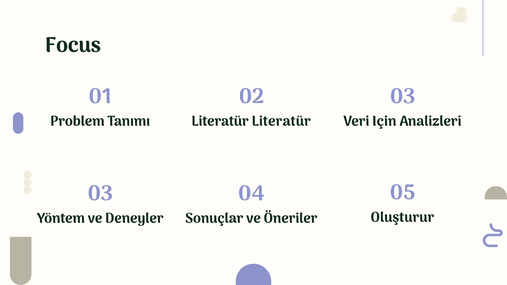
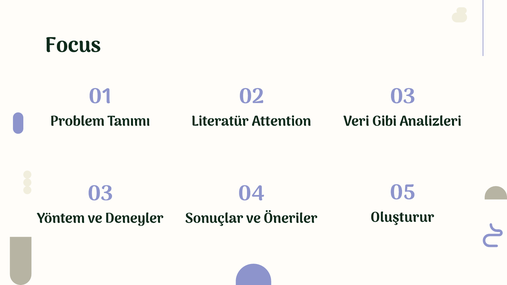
Literatür Literatür: Literatür -> Attention (281, 121)
Için: Için -> Gibi (384, 121)
